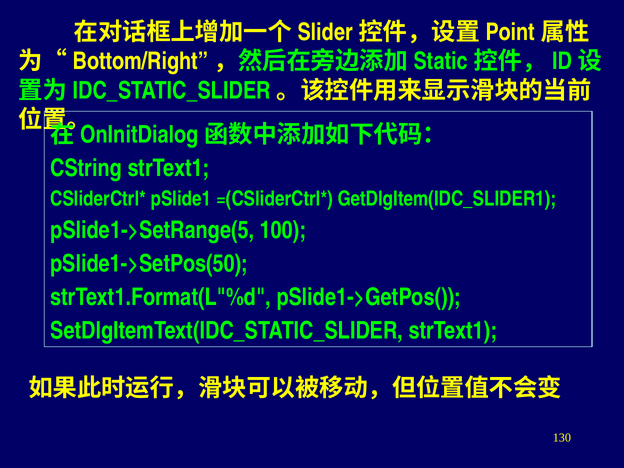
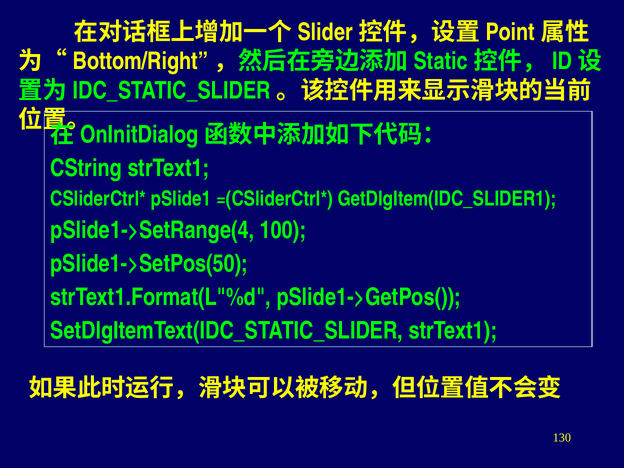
pSlide1->SetRange(5: pSlide1->SetRange(5 -> pSlide1->SetRange(4 (152, 230)
